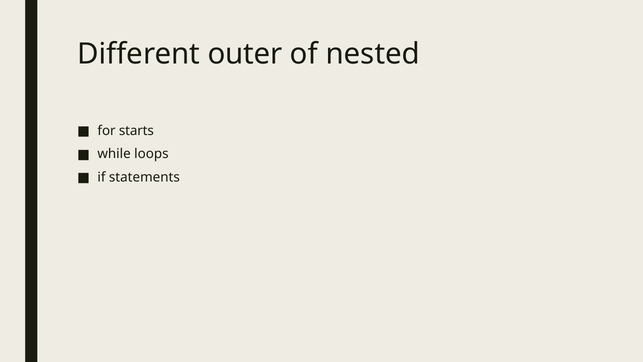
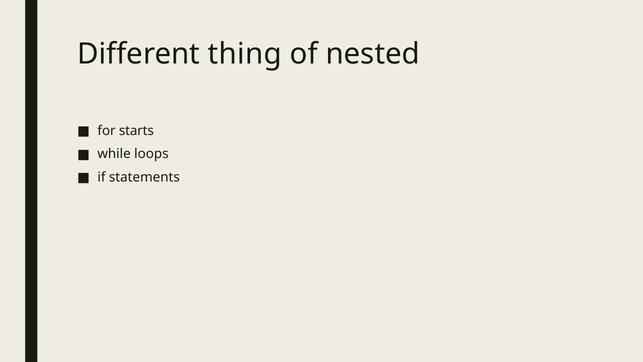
outer: outer -> thing (245, 54)
